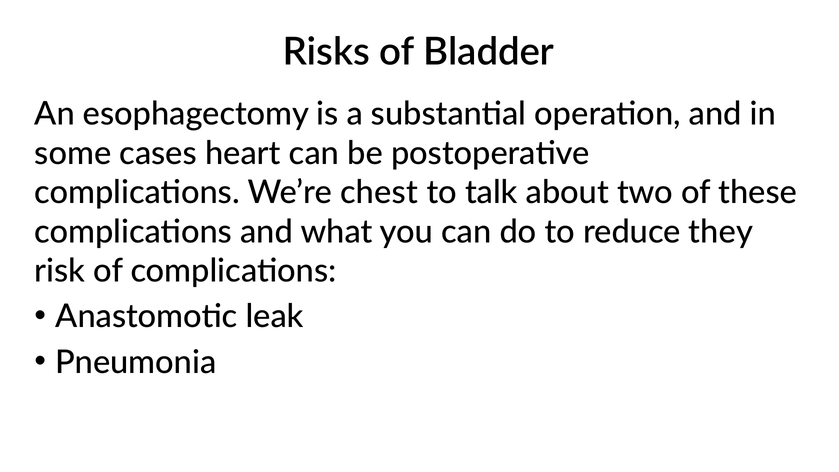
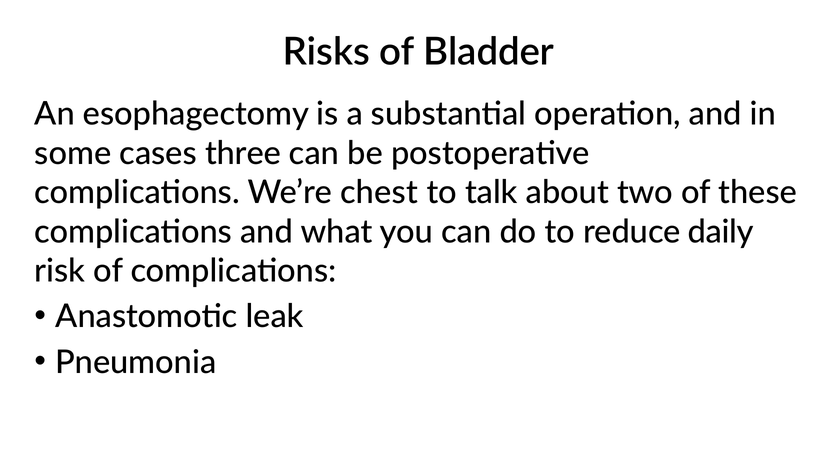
heart: heart -> three (243, 153)
they: they -> daily (721, 232)
